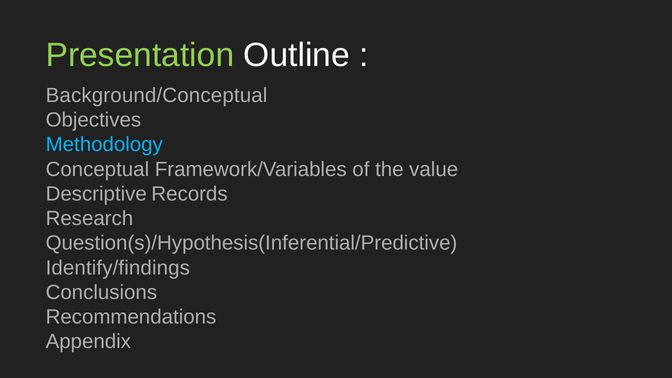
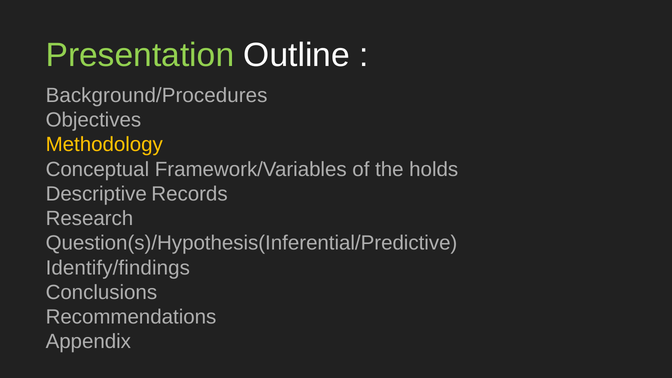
Background/Conceptual: Background/Conceptual -> Background/Procedures (157, 95)
Methodology colour: light blue -> yellow (104, 145)
value: value -> holds (434, 169)
